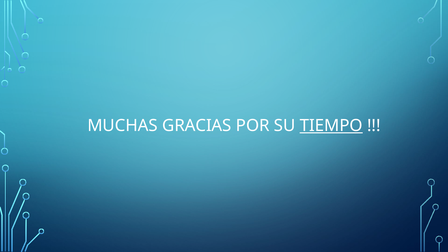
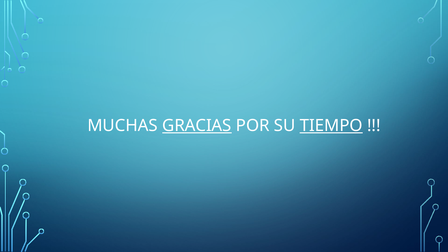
GRACIAS underline: none -> present (197, 126)
